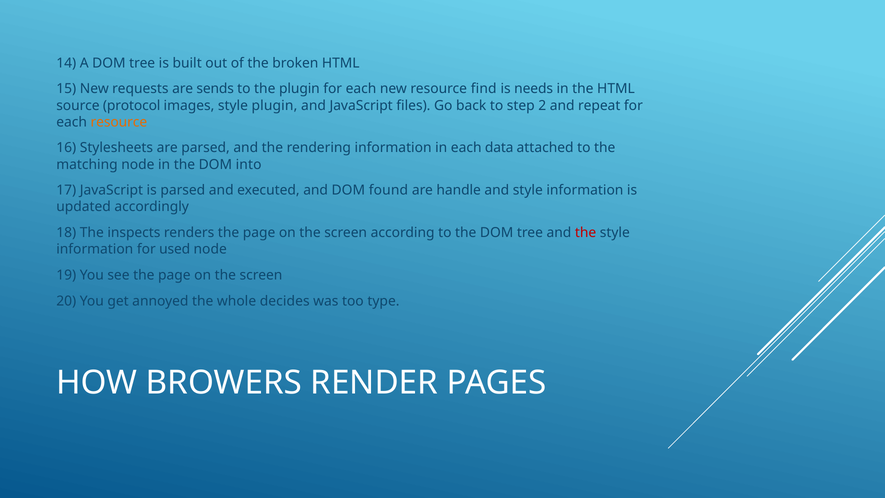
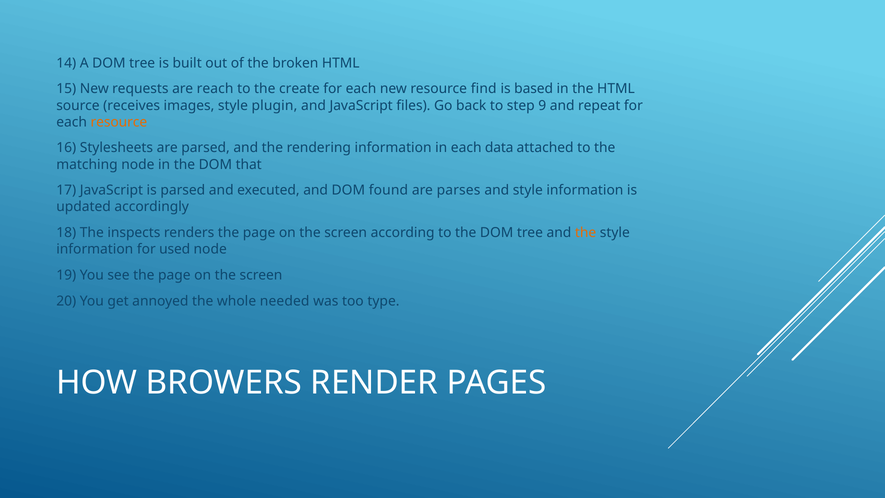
sends: sends -> reach (215, 89)
the plugin: plugin -> create (299, 89)
needs: needs -> based (534, 89)
protocol: protocol -> receives (132, 105)
2: 2 -> 9 (542, 105)
into: into -> that (249, 164)
handle: handle -> parses (459, 190)
the colour: red -> orange (586, 233)
decides: decides -> needed (285, 301)
